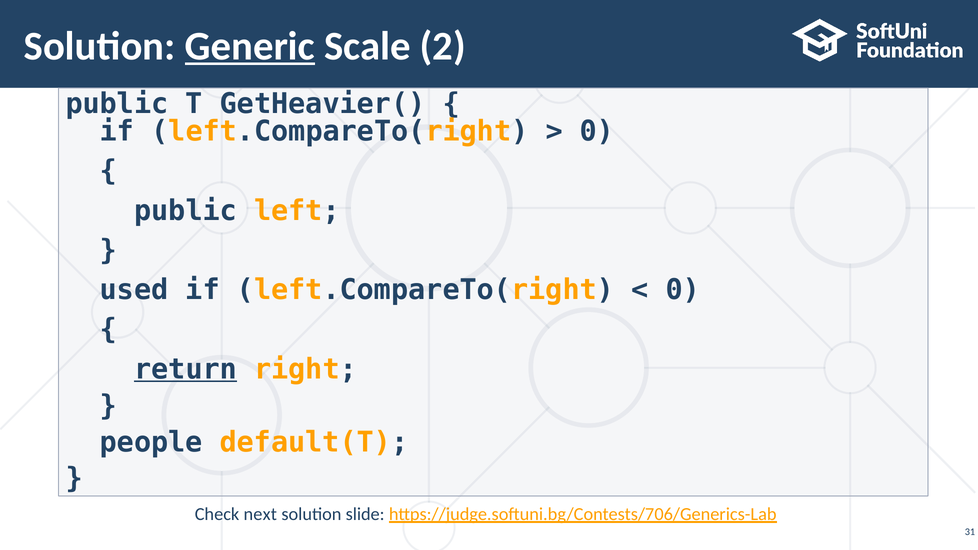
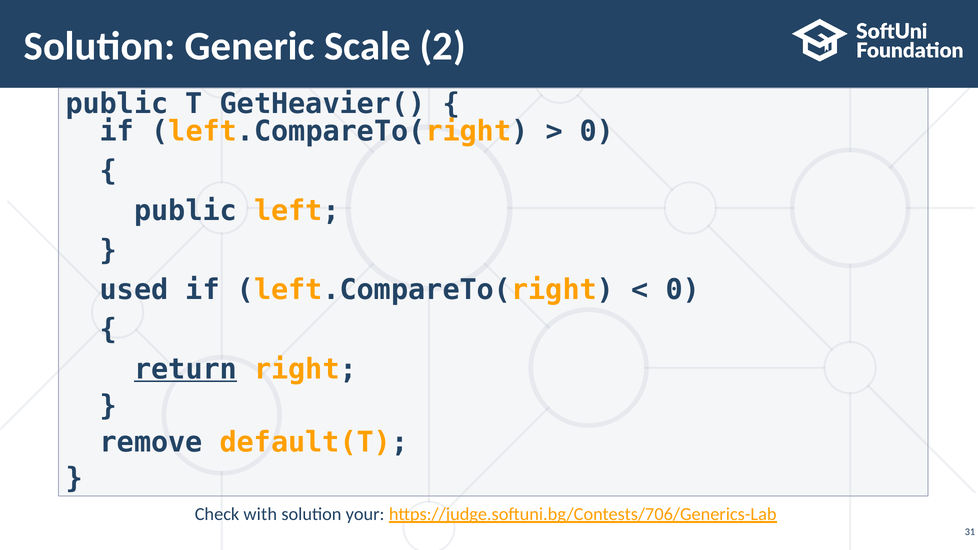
Generic underline: present -> none (250, 46)
people: people -> remove (151, 442)
next: next -> with (260, 514)
slide: slide -> your (365, 514)
